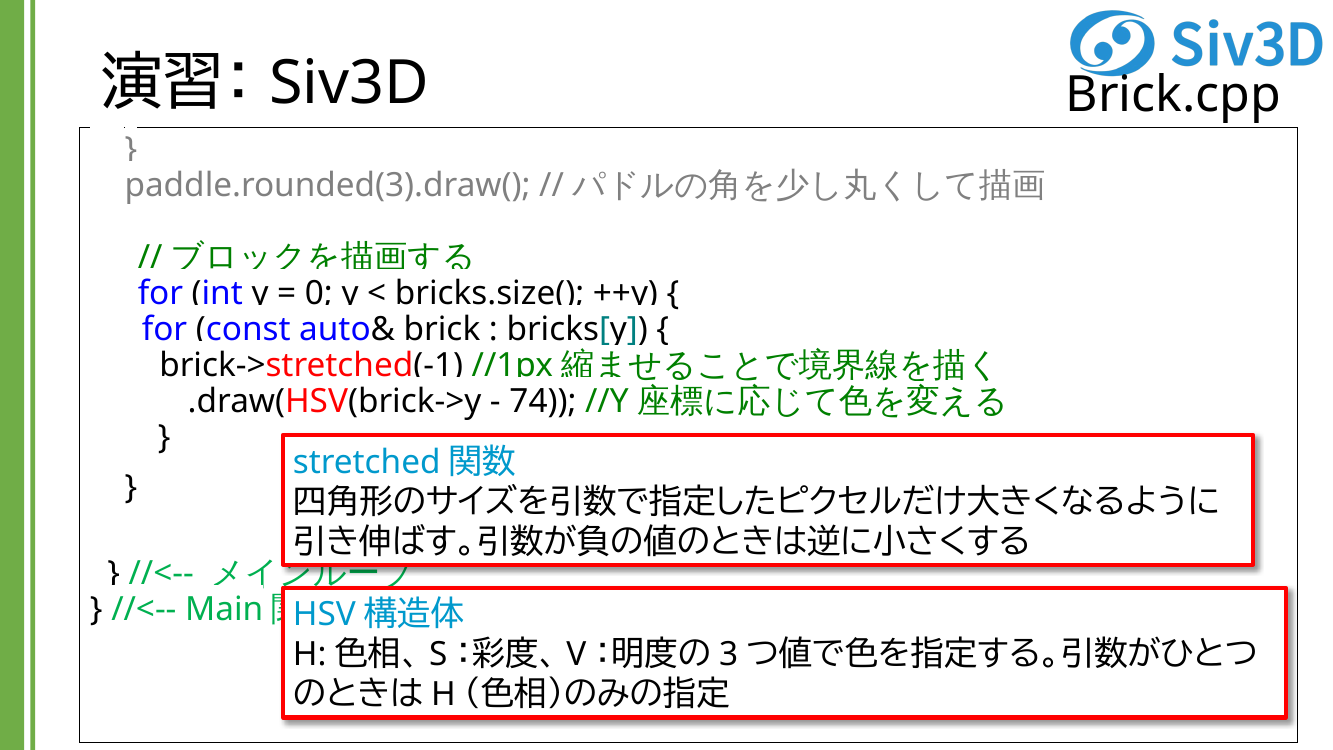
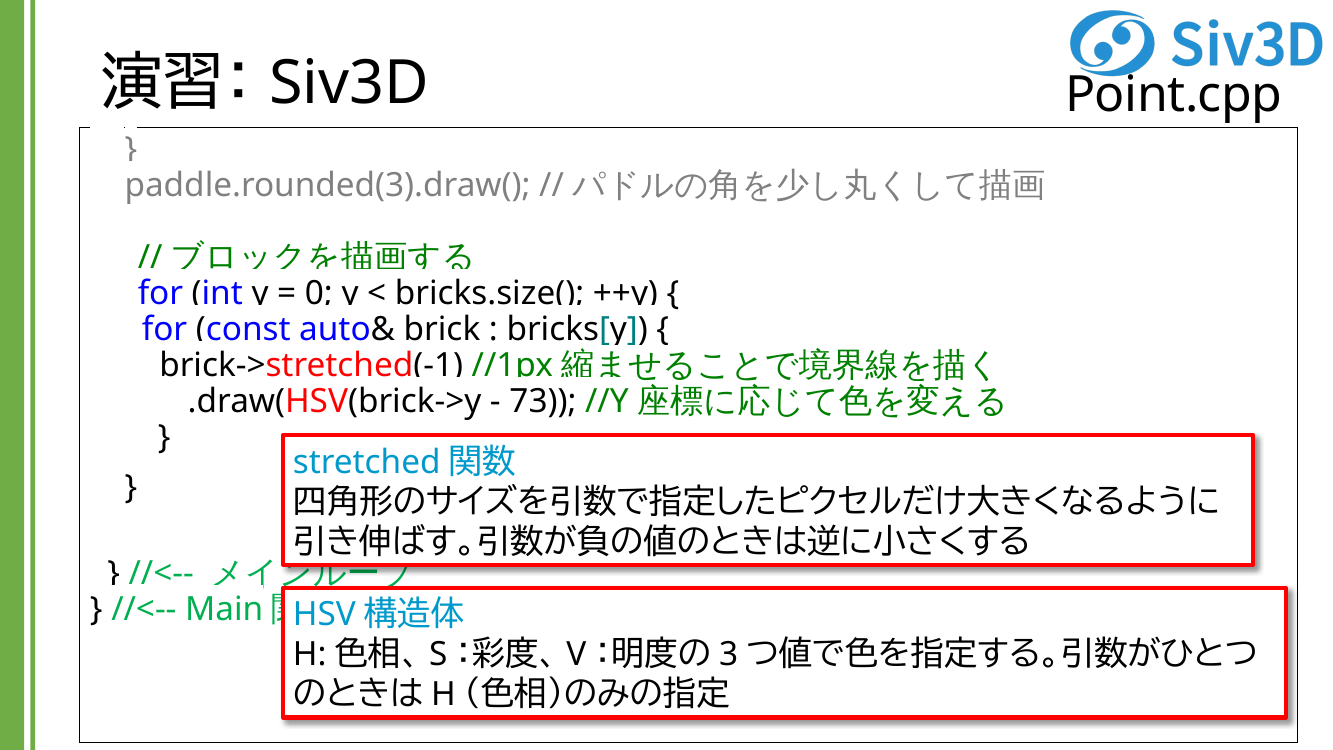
Brick.cpp: Brick.cpp -> Point.cpp (1174, 95)
74: 74 -> 73 (543, 402)
